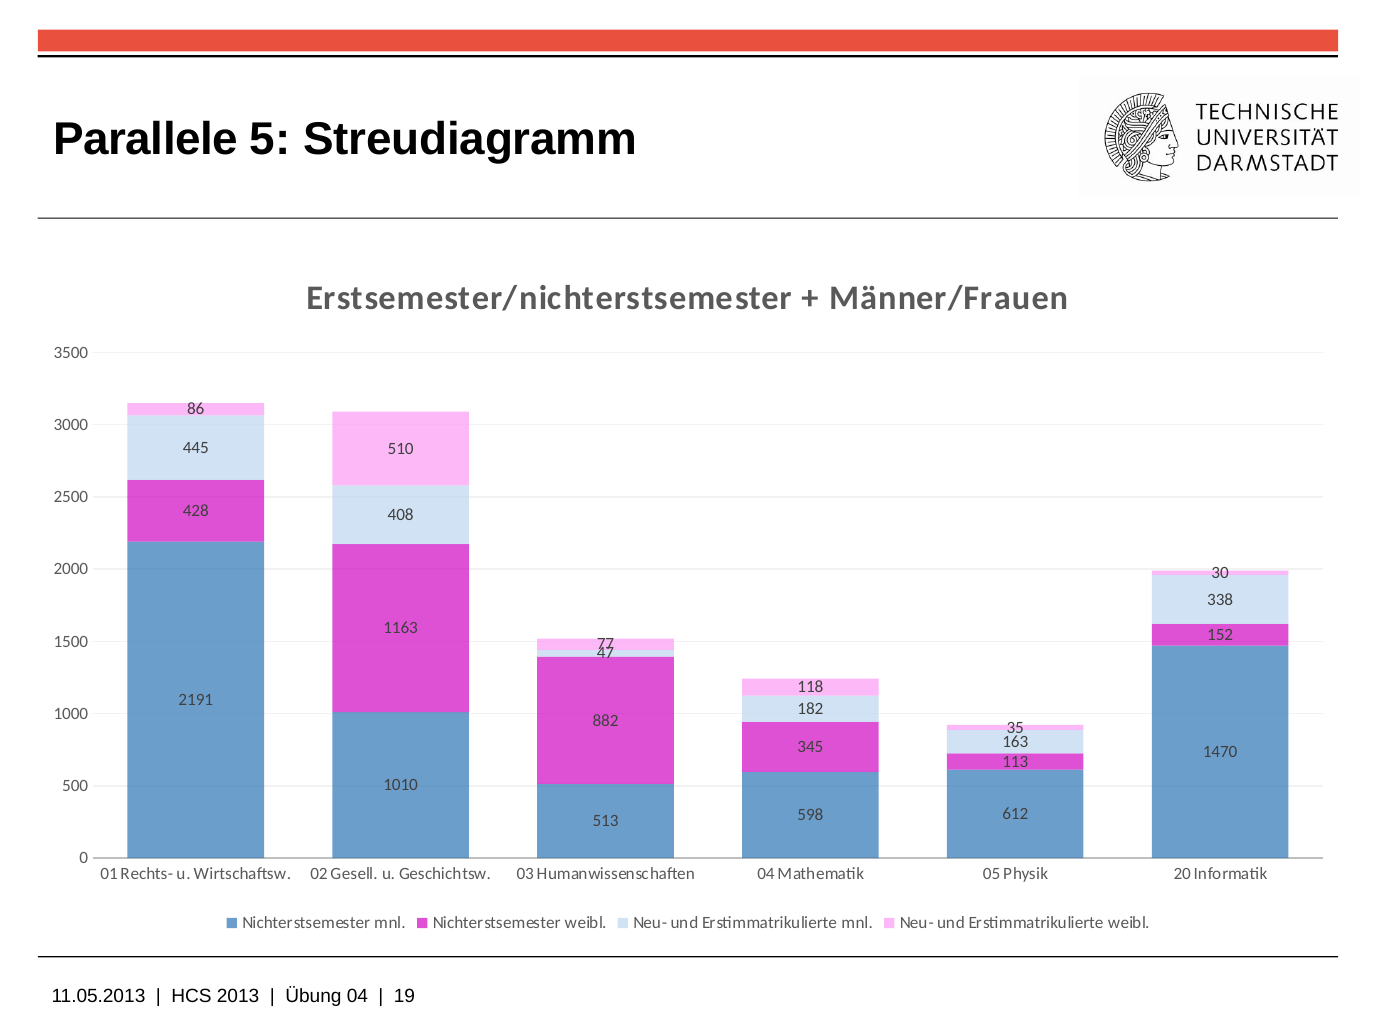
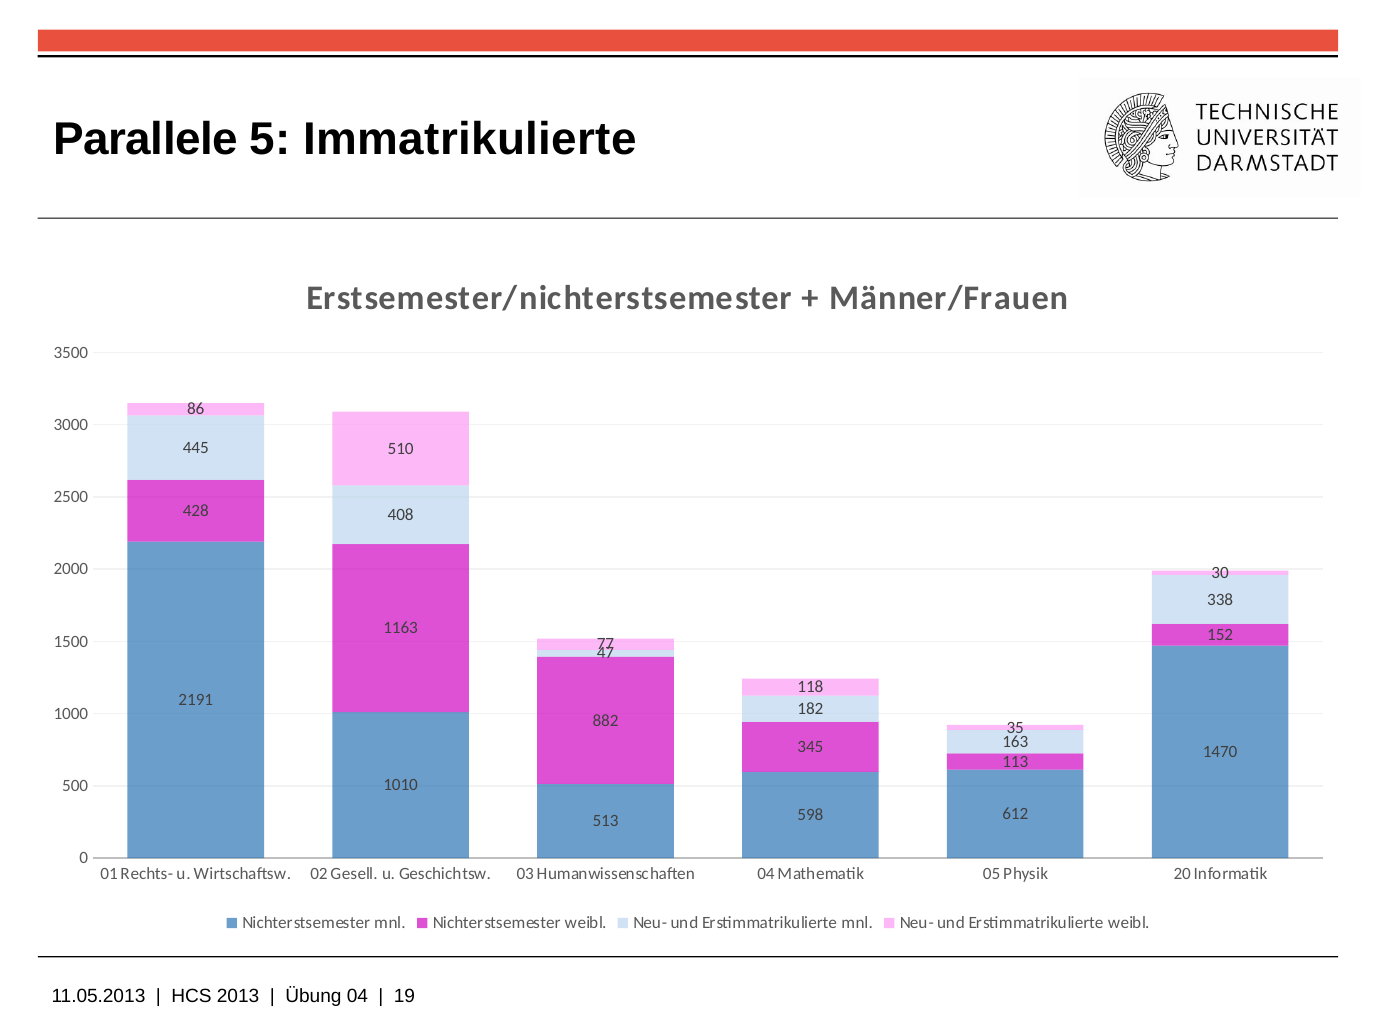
Streudiagramm: Streudiagramm -> Immatrikulierte (470, 140)
